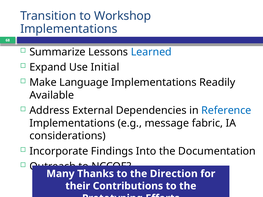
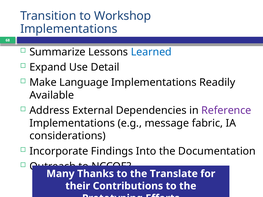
Initial: Initial -> Detail (105, 67)
Reference colour: blue -> purple (226, 111)
Direction: Direction -> Translate (174, 174)
